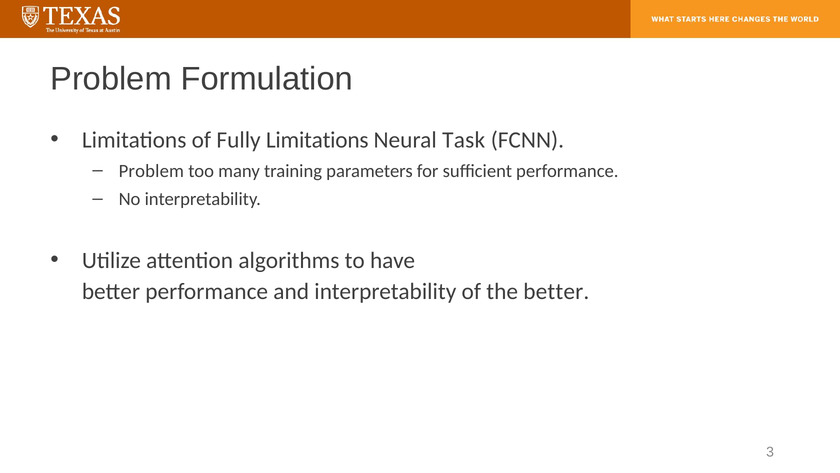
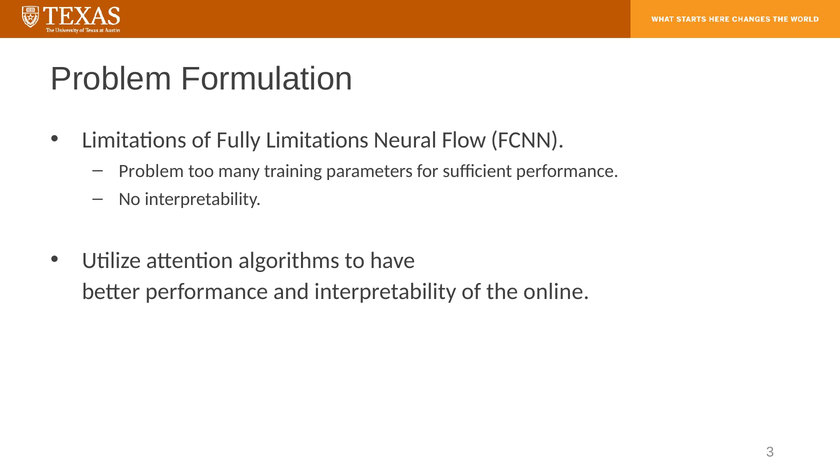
Task: Task -> Flow (464, 140)
the better: better -> online (556, 291)
